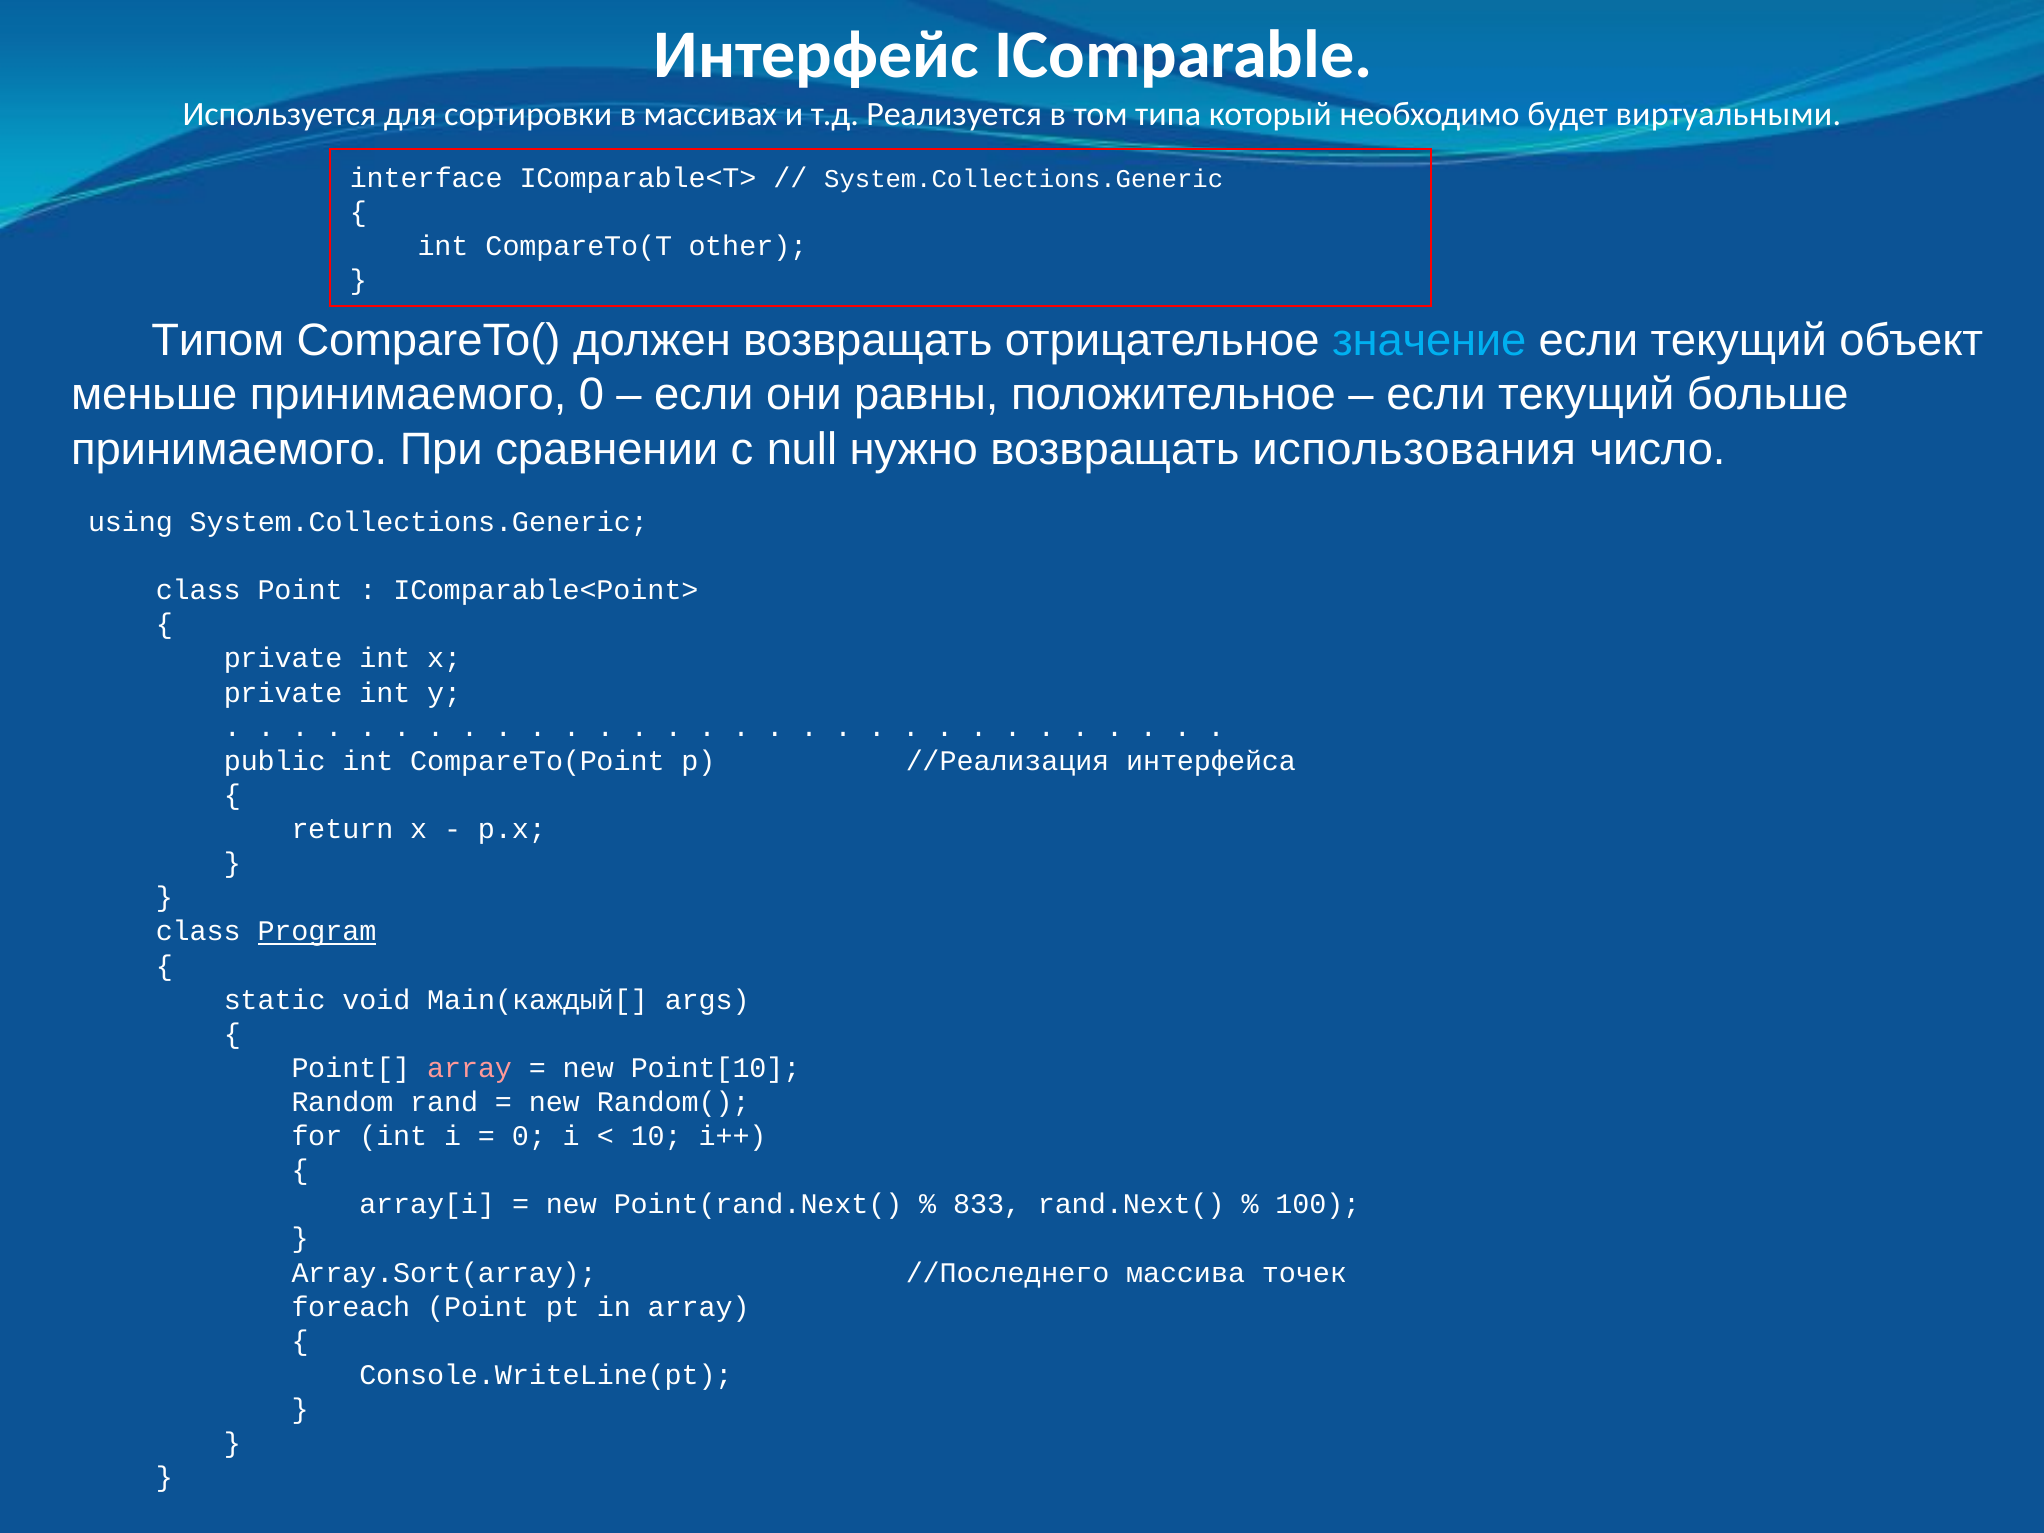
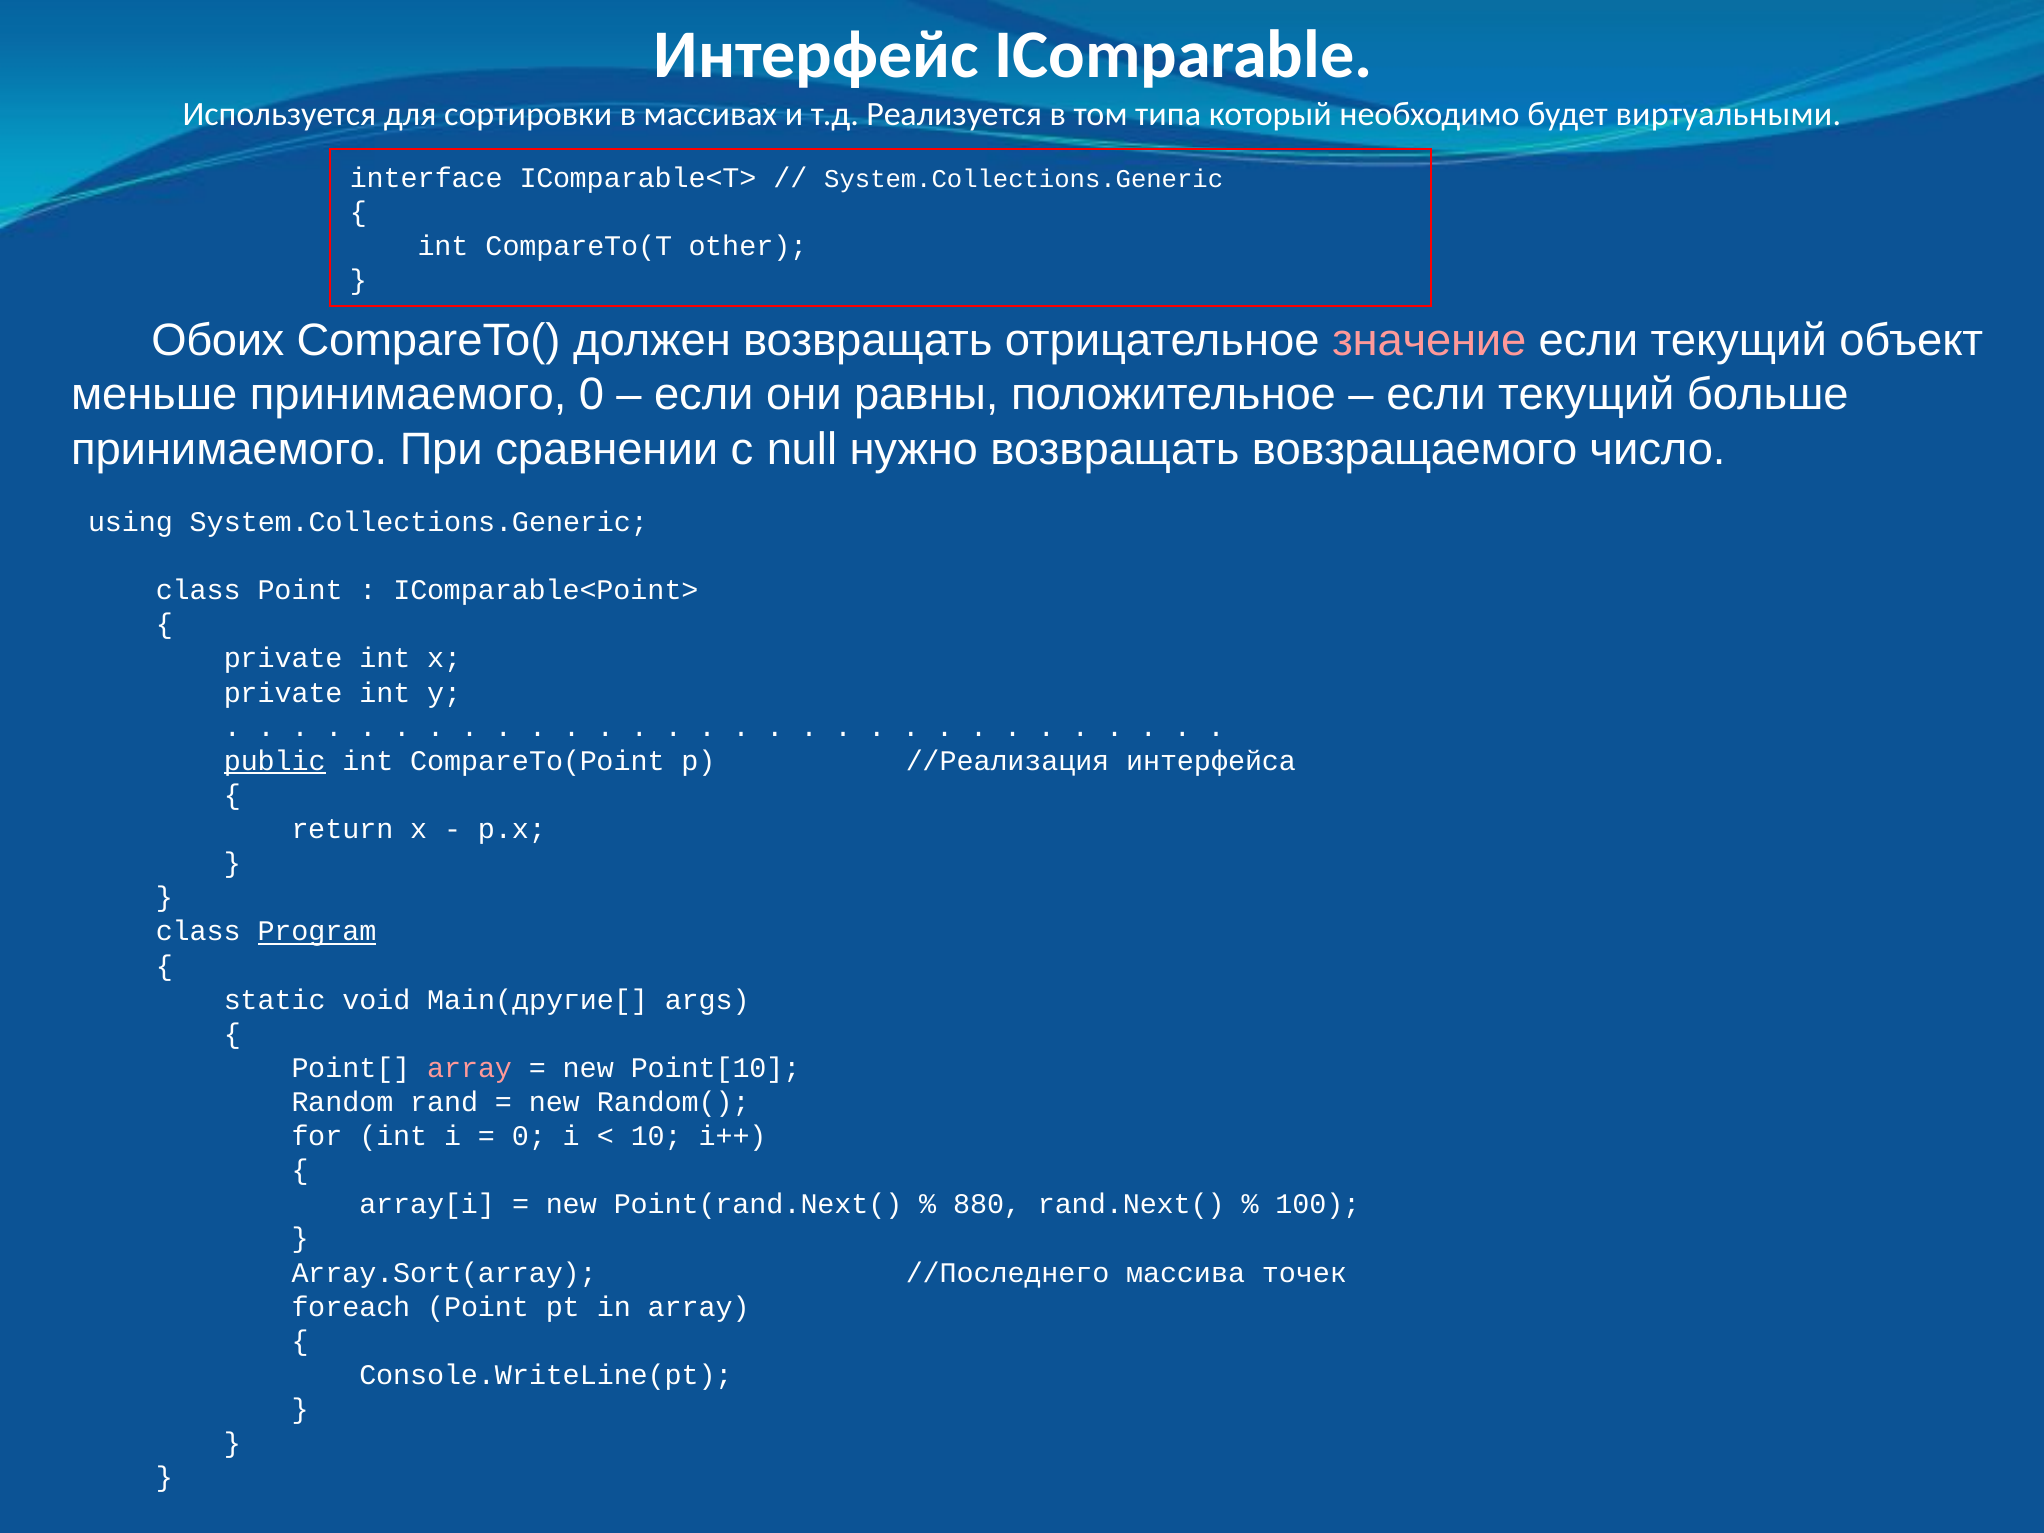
Типом: Типом -> Обоих (218, 340)
значение colour: light blue -> pink (1429, 340)
использования: использования -> вовзращаемого (1415, 449)
public underline: none -> present (275, 761)
Main(каждый[: Main(каждый[ -> Main(другие[ (538, 1000)
833: 833 -> 880 (987, 1204)
